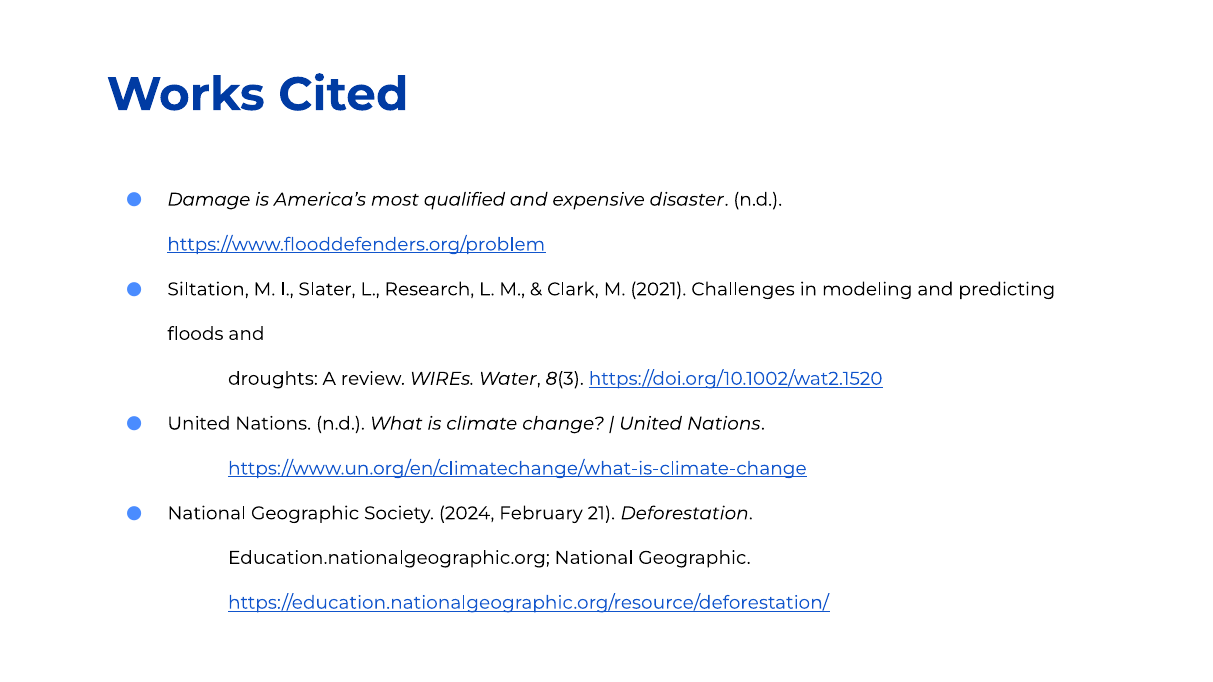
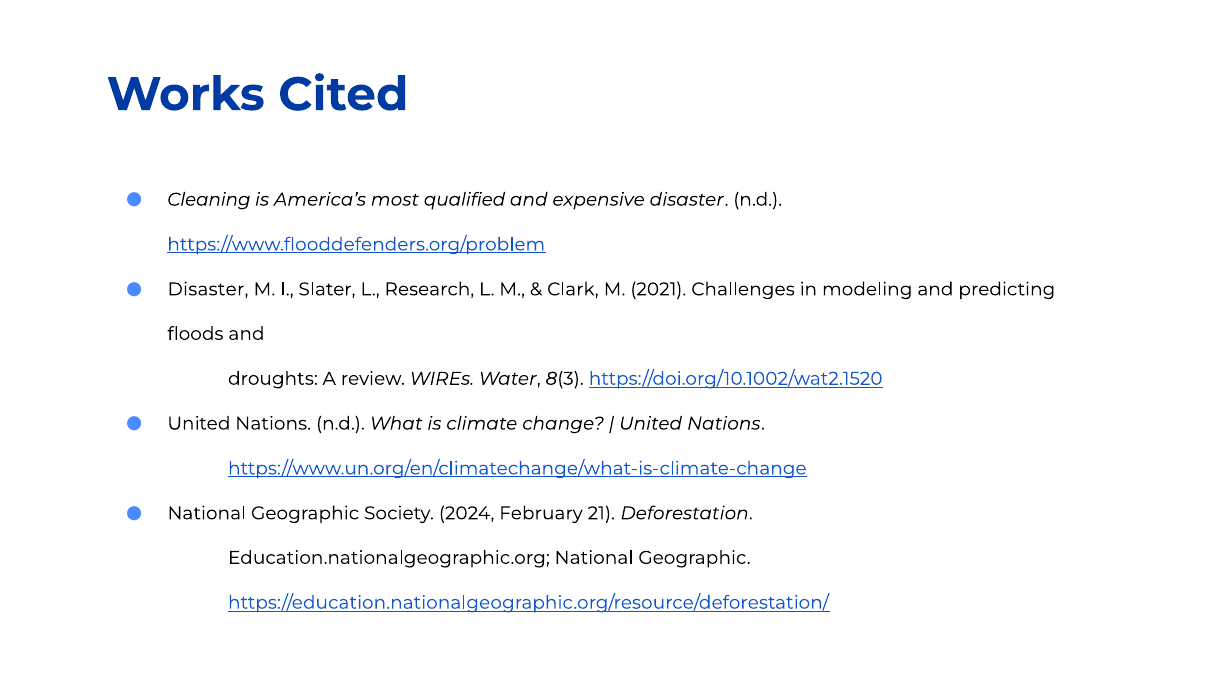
Damage: Damage -> Cleaning (209, 200)
Siltation: Siltation -> Disaster (208, 289)
